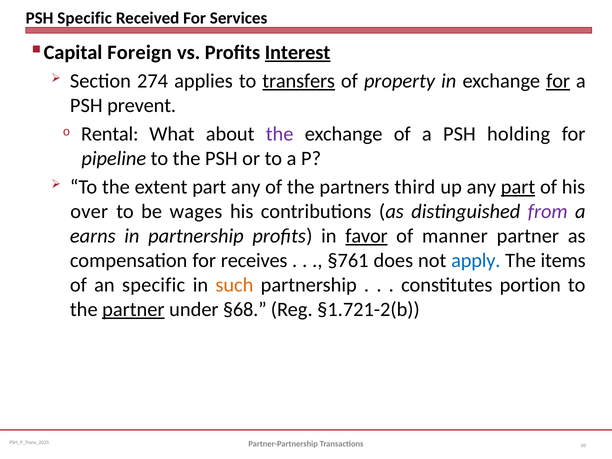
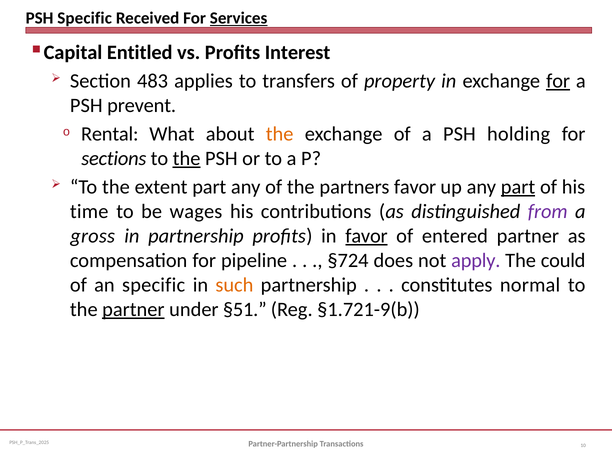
Services underline: none -> present (239, 18)
Foreign: Foreign -> Entitled (140, 52)
Interest underline: present -> none (298, 52)
274: 274 -> 483 (153, 81)
transfers underline: present -> none (299, 81)
the colour: purple -> orange (280, 134)
pipeline: pipeline -> sections (114, 158)
the underline: none -> present (187, 158)
partners third: third -> favor (415, 187)
over: over -> time (89, 211)
earns: earns -> gross (93, 236)
manner: manner -> entered (455, 236)
receives: receives -> pipeline (254, 260)
§761: §761 -> §724 (348, 260)
apply colour: blue -> purple (476, 260)
items: items -> could (563, 260)
portion: portion -> normal (530, 285)
§68: §68 -> §51 (245, 309)
§1.721-2(b: §1.721-2(b -> §1.721-9(b (368, 309)
